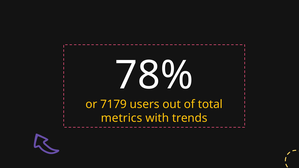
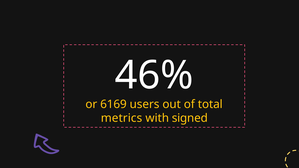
78%: 78% -> 46% (154, 75)
7179: 7179 -> 6169 (114, 104)
trends: trends -> signed (190, 118)
